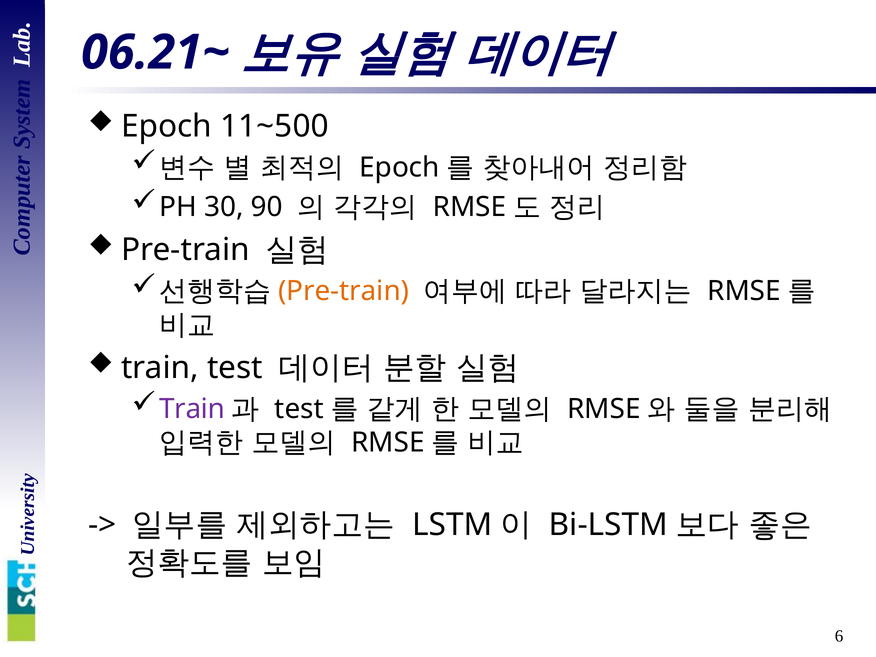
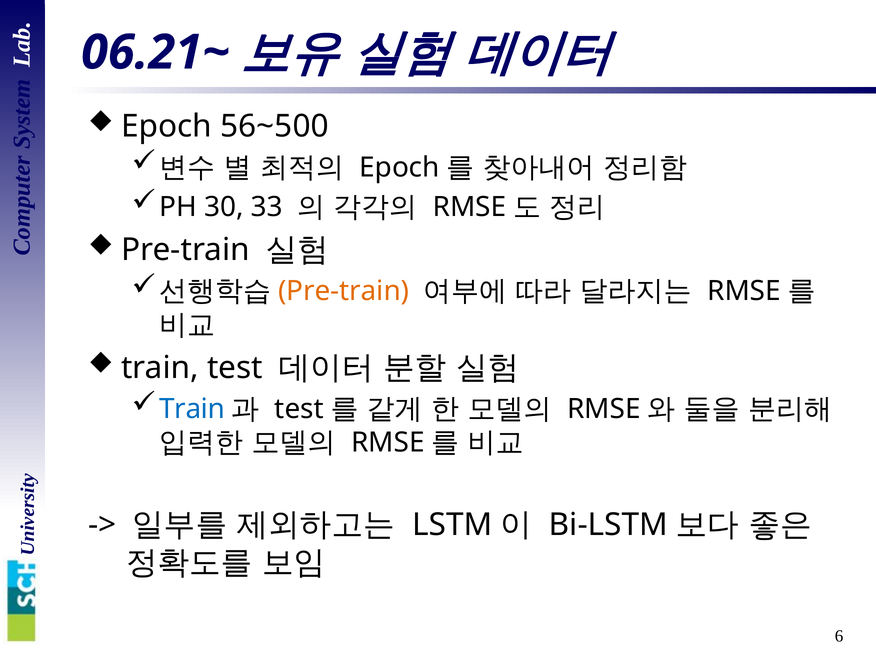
11~500: 11~500 -> 56~500 (274, 126)
90: 90 -> 33 (267, 207)
Train colour: purple -> blue (192, 409)
